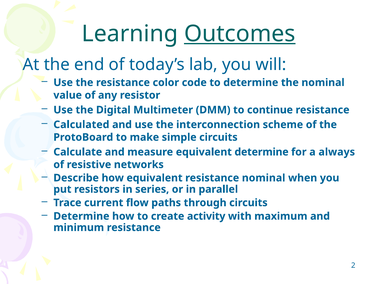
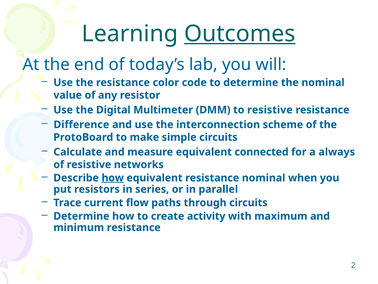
to continue: continue -> resistive (270, 110)
Calculated: Calculated -> Difference (81, 124)
equivalent determine: determine -> connected (262, 152)
how underline: none -> present (113, 178)
